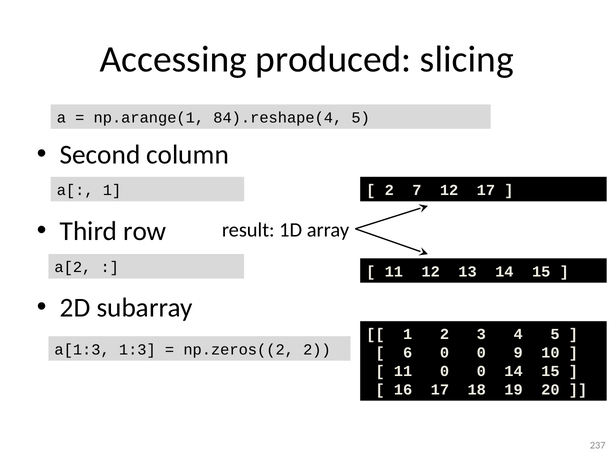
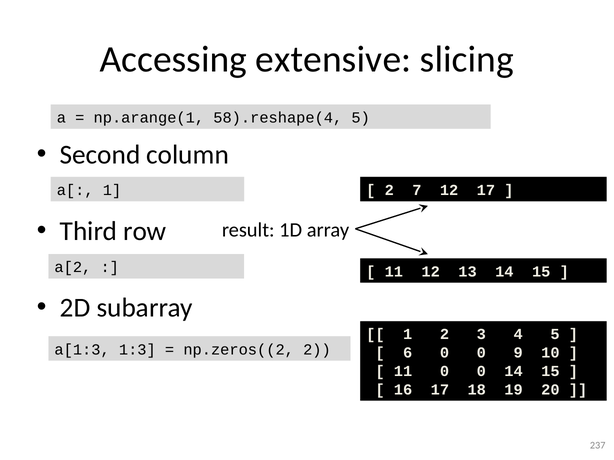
produced: produced -> extensive (333, 59)
84).reshape(4: 84).reshape(4 -> 58).reshape(4 (278, 118)
